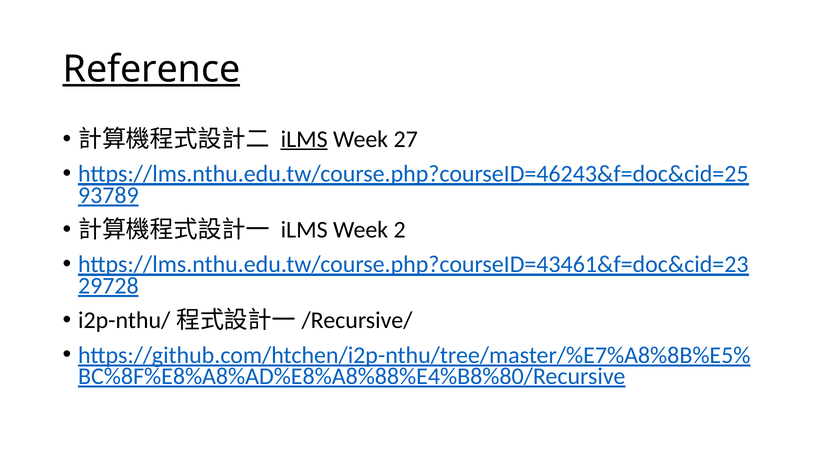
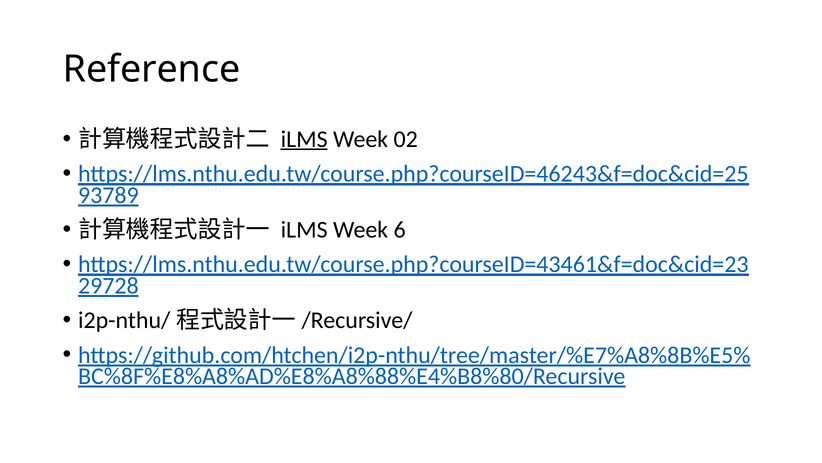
Reference underline: present -> none (151, 69)
27: 27 -> 02 (406, 139)
2: 2 -> 6 (400, 229)
